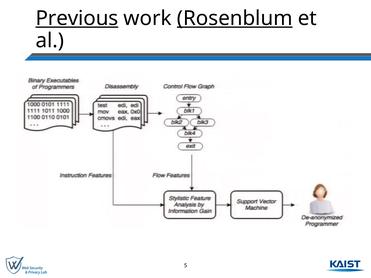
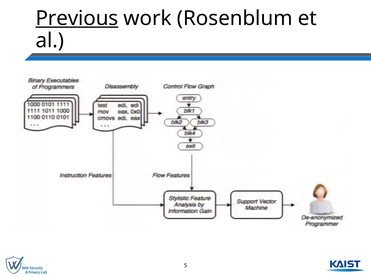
Rosenblum underline: present -> none (235, 18)
